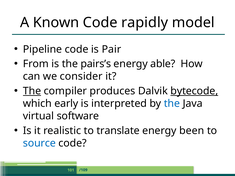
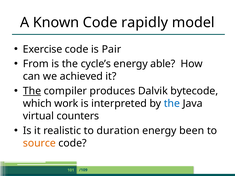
Pipeline: Pipeline -> Exercise (43, 49)
pairs’s: pairs’s -> cycle’s (96, 64)
consider: consider -> achieved (81, 76)
bytecode underline: present -> none (194, 91)
early: early -> work (66, 104)
software: software -> counters (78, 116)
translate: translate -> duration (118, 131)
source colour: blue -> orange (39, 143)
